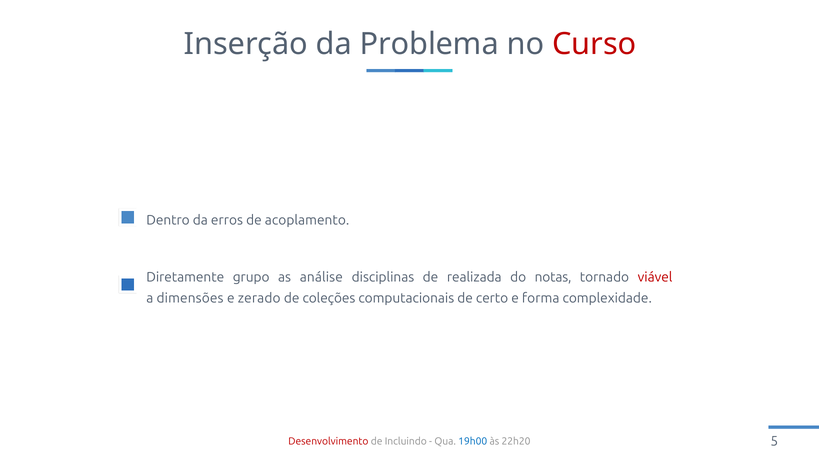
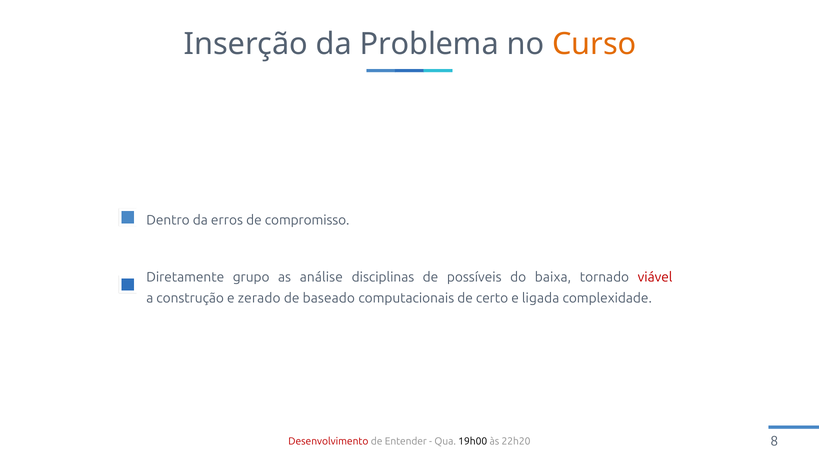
Curso colour: red -> orange (594, 44)
acoplamento: acoplamento -> compromisso (307, 221)
realizada: realizada -> possíveis (474, 277)
notas: notas -> baixa (553, 277)
dimensões: dimensões -> construção (190, 299)
coleções: coleções -> baseado (329, 299)
forma: forma -> ligada (541, 299)
Incluindo: Incluindo -> Entender (406, 442)
19h00 colour: blue -> black (473, 442)
5: 5 -> 8 (774, 442)
